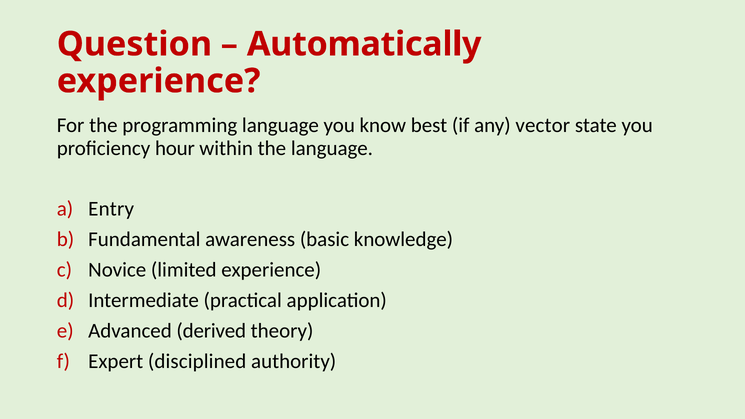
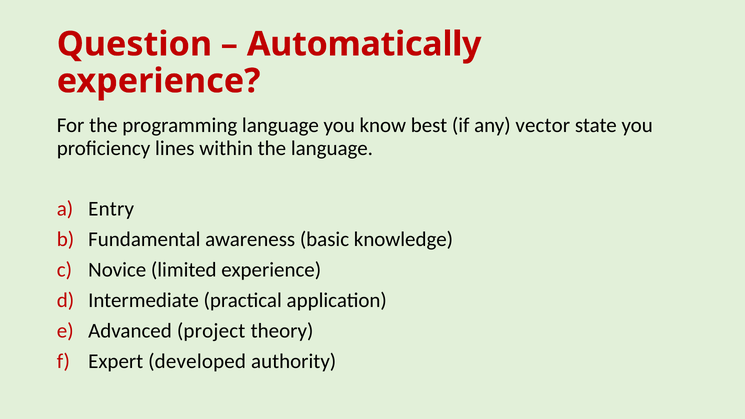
hour: hour -> lines (175, 148)
derived: derived -> project (211, 331)
disciplined: disciplined -> developed (197, 361)
